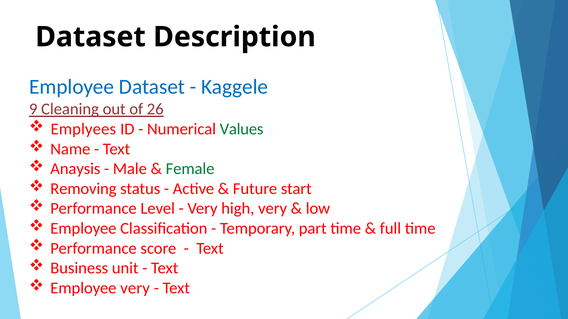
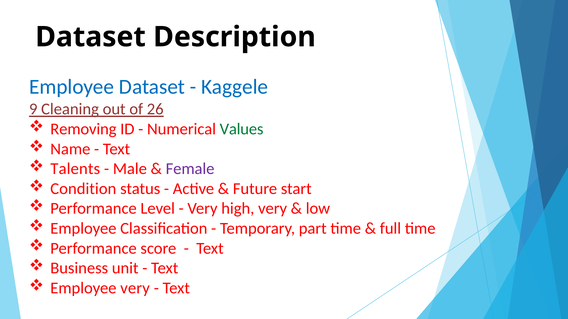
Emplyees: Emplyees -> Removing (83, 129)
Anaysis: Anaysis -> Talents (75, 169)
Female colour: green -> purple (190, 169)
Removing: Removing -> Condition (83, 189)
